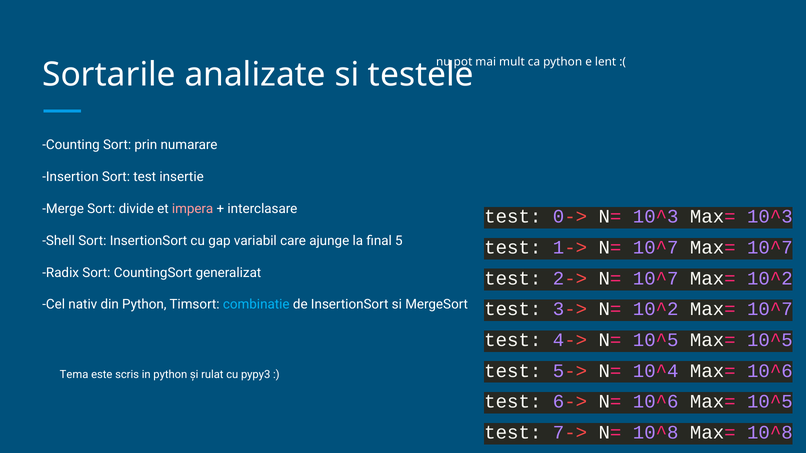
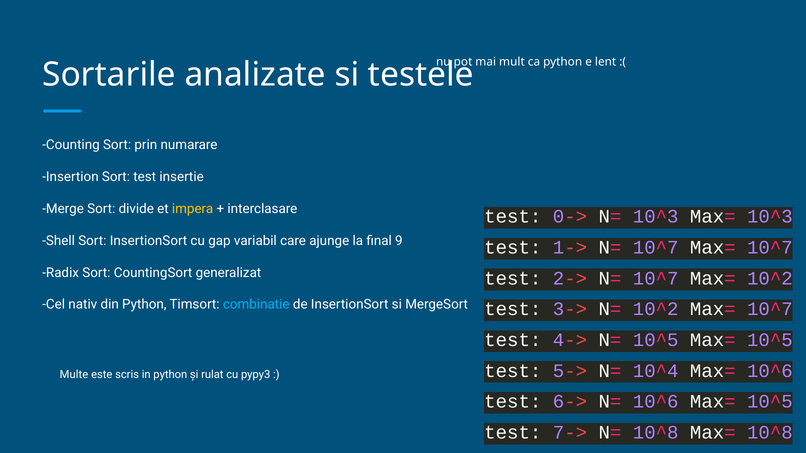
impera colour: pink -> yellow (193, 209)
5: 5 -> 9 (399, 241)
Tema: Tema -> Multe (74, 375)
